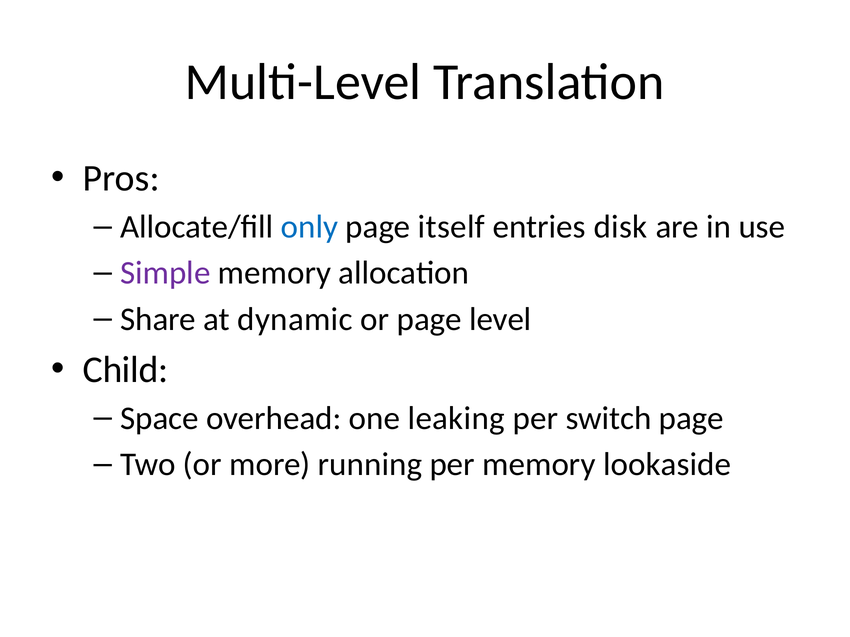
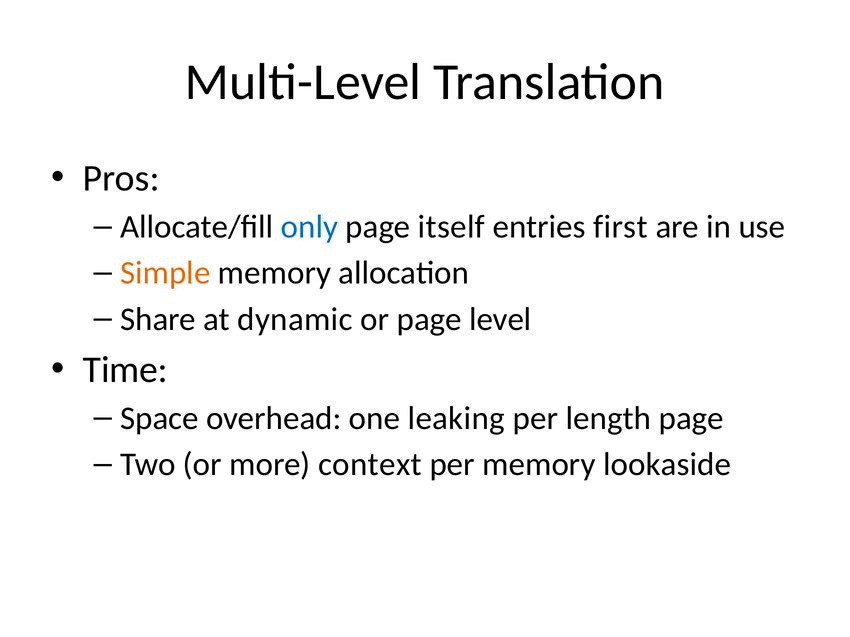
disk: disk -> first (621, 227)
Simple colour: purple -> orange (165, 273)
Child: Child -> Time (125, 370)
switch: switch -> length (608, 419)
running: running -> context (370, 465)
